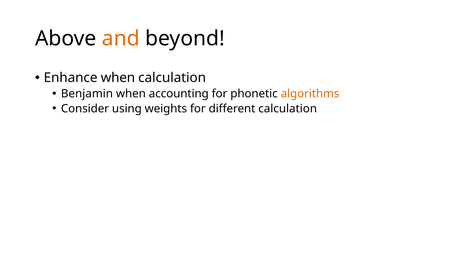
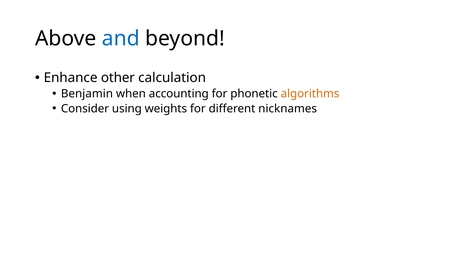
and colour: orange -> blue (121, 39)
Enhance when: when -> other (118, 78)
different calculation: calculation -> nicknames (288, 108)
